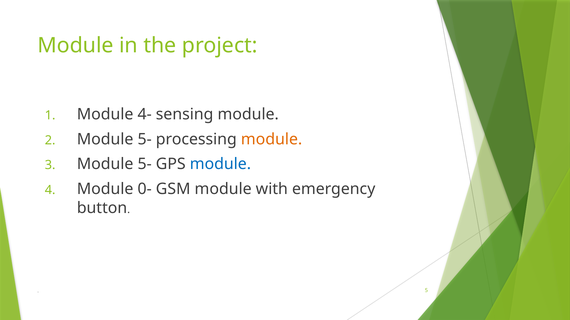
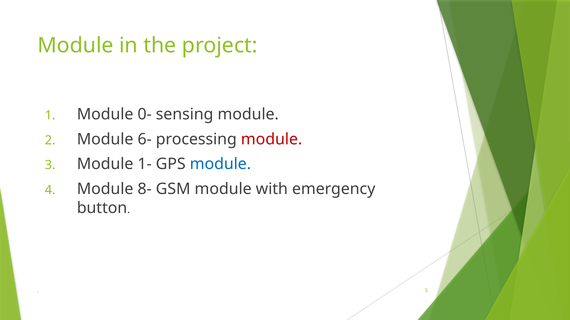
4-: 4- -> 0- (145, 114)
5-: 5- -> 6- (145, 139)
module colour: orange -> red (272, 139)
5-: 5- -> 1- (145, 164)
0-: 0- -> 8- (145, 189)
